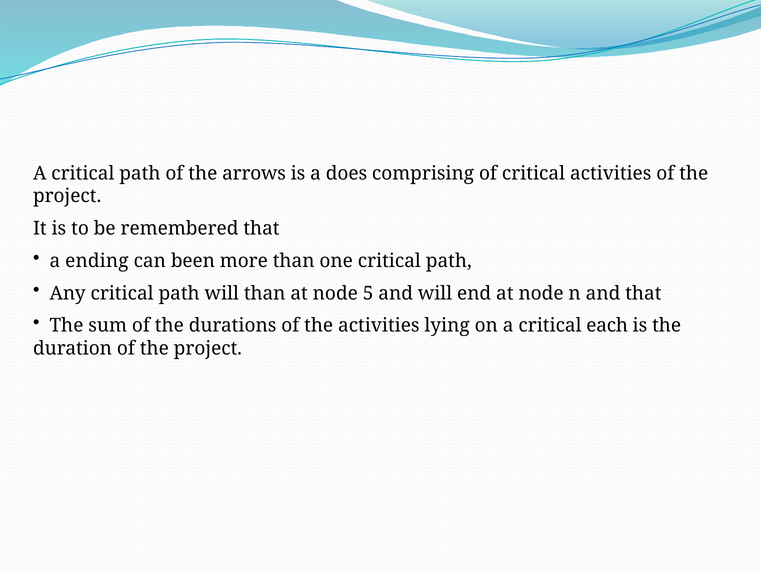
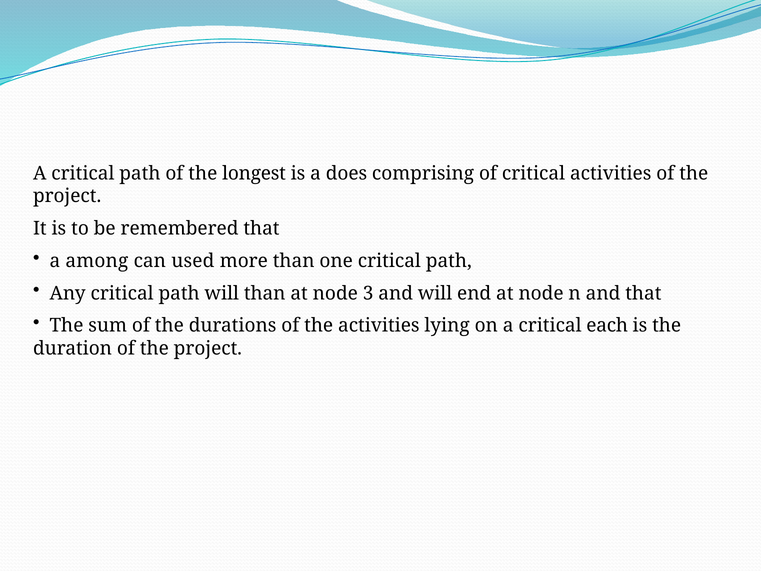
arrows: arrows -> longest (254, 173)
ending: ending -> among (97, 261)
been: been -> used (193, 261)
5: 5 -> 3 (368, 293)
